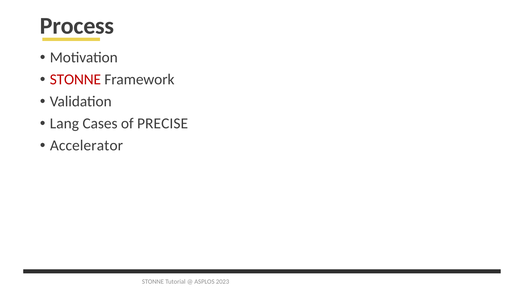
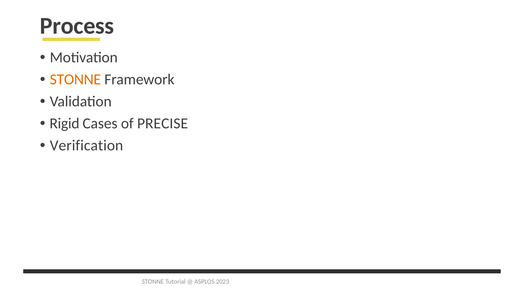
STONNE colour: red -> orange (75, 80)
Lang: Lang -> Rigid (65, 123)
Accelerator: Accelerator -> Verification (86, 145)
